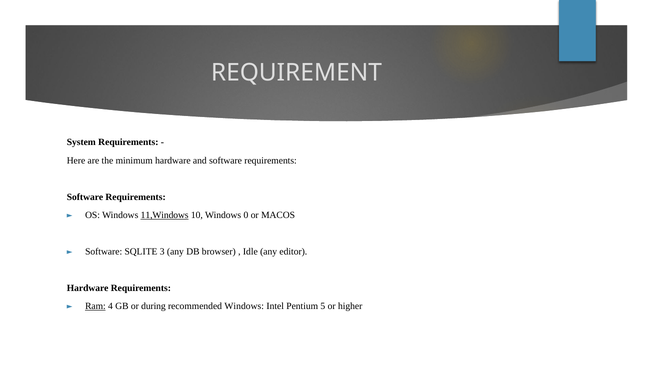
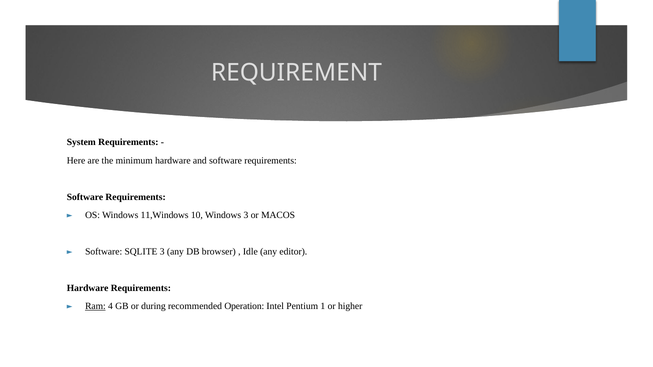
11,Windows underline: present -> none (165, 215)
Windows 0: 0 -> 3 (246, 215)
recommended Windows: Windows -> Operation (244, 306)
5: 5 -> 1 (323, 306)
